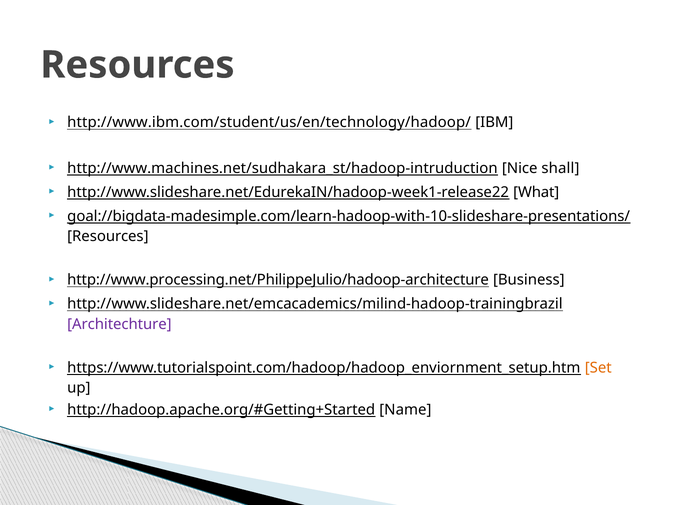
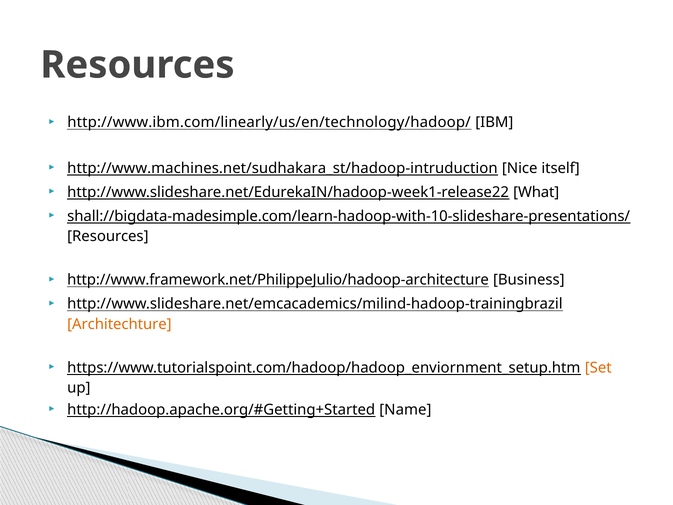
http://www.ibm.com/student/us/en/technology/hadoop/: http://www.ibm.com/student/us/en/technology/hadoop/ -> http://www.ibm.com/linearly/us/en/technology/hadoop/ (269, 122)
shall: shall -> itself (561, 168)
goal://bigdata-madesimple.com/learn-hadoop-with-10-slideshare-presentations/: goal://bigdata-madesimple.com/learn-hadoop-with-10-slideshare-presentations/ -> shall://bigdata-madesimple.com/learn-hadoop-with-10-slideshare-presentations/ (349, 216)
http://www.processing.net/PhilippeJulio/hadoop-architecture: http://www.processing.net/PhilippeJulio/hadoop-architecture -> http://www.framework.net/PhilippeJulio/hadoop-architecture (278, 280)
Architechture colour: purple -> orange (119, 324)
